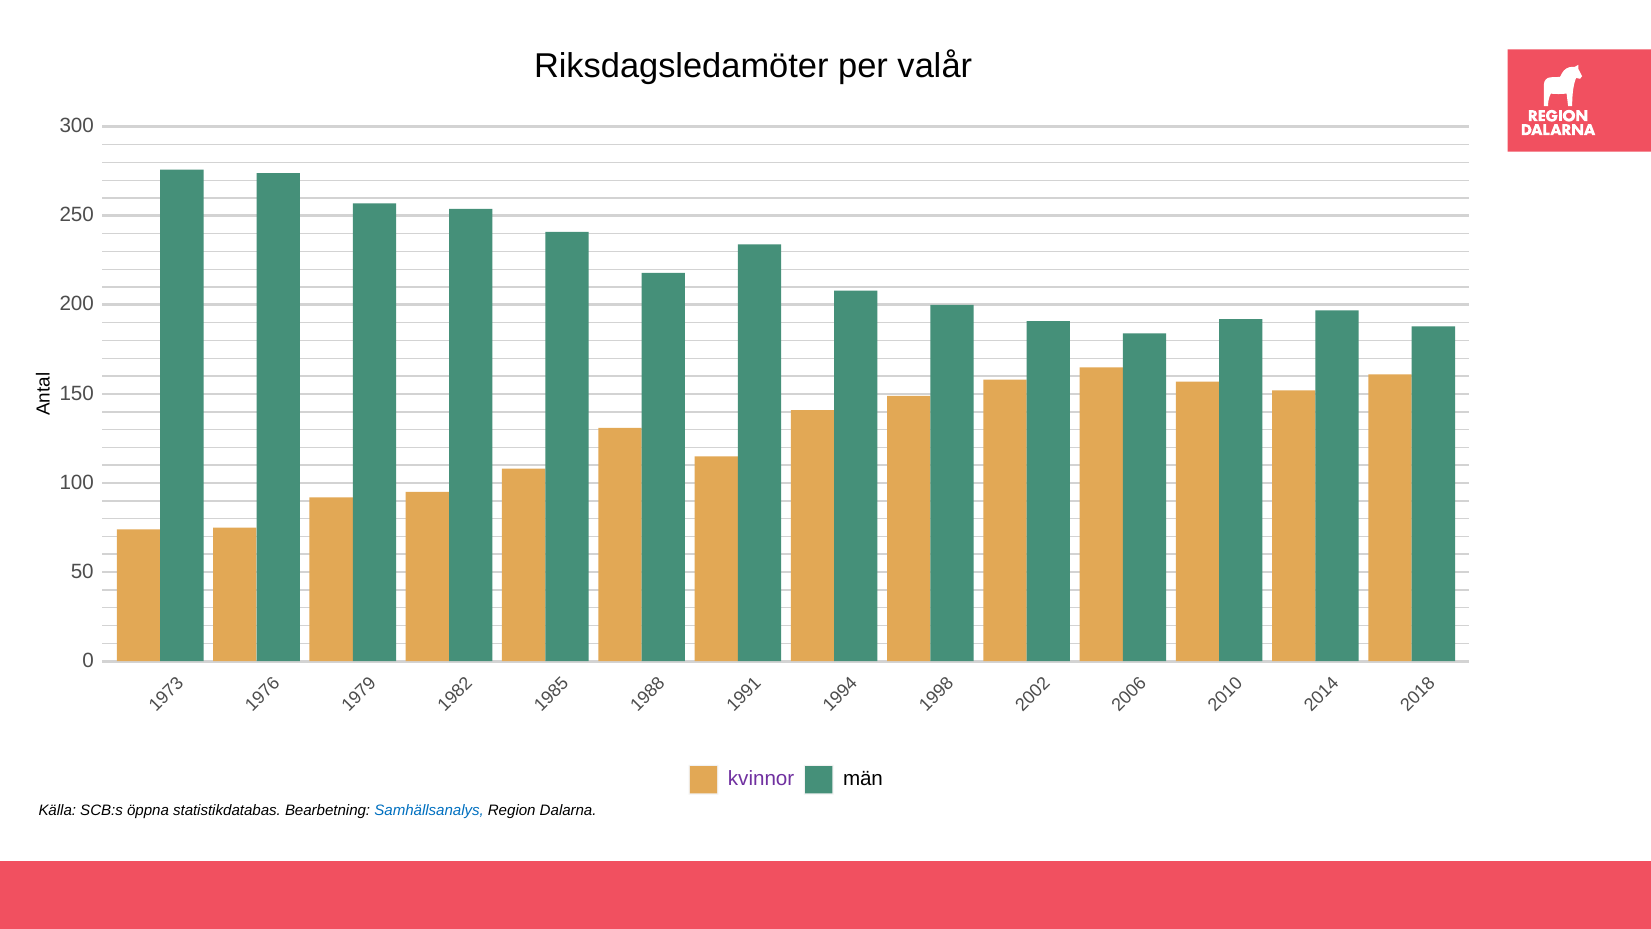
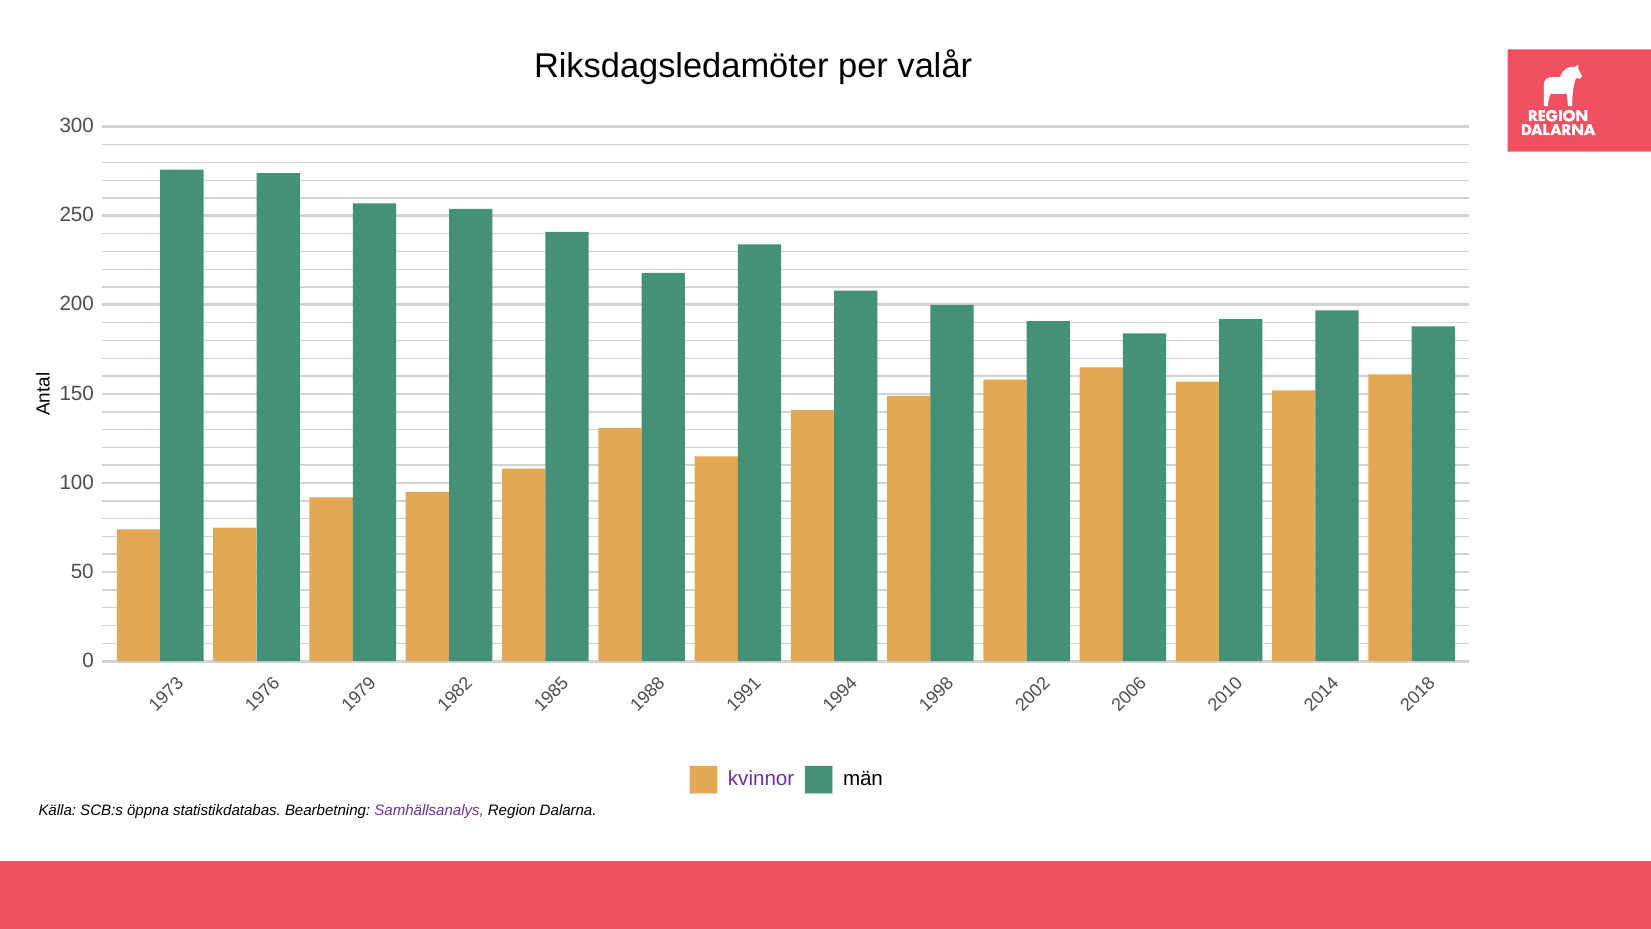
Samhällsanalys colour: blue -> purple (429, 810)
